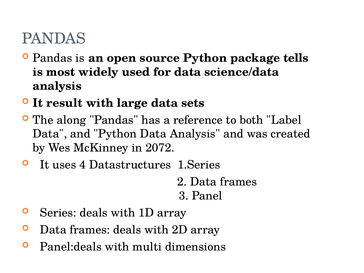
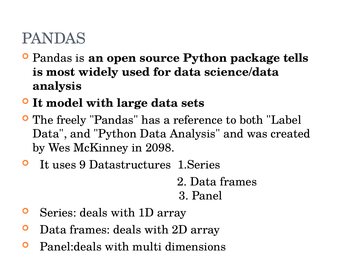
result: result -> model (65, 103)
along: along -> freely (71, 120)
2072: 2072 -> 2098 (160, 148)
4: 4 -> 9 (83, 165)
